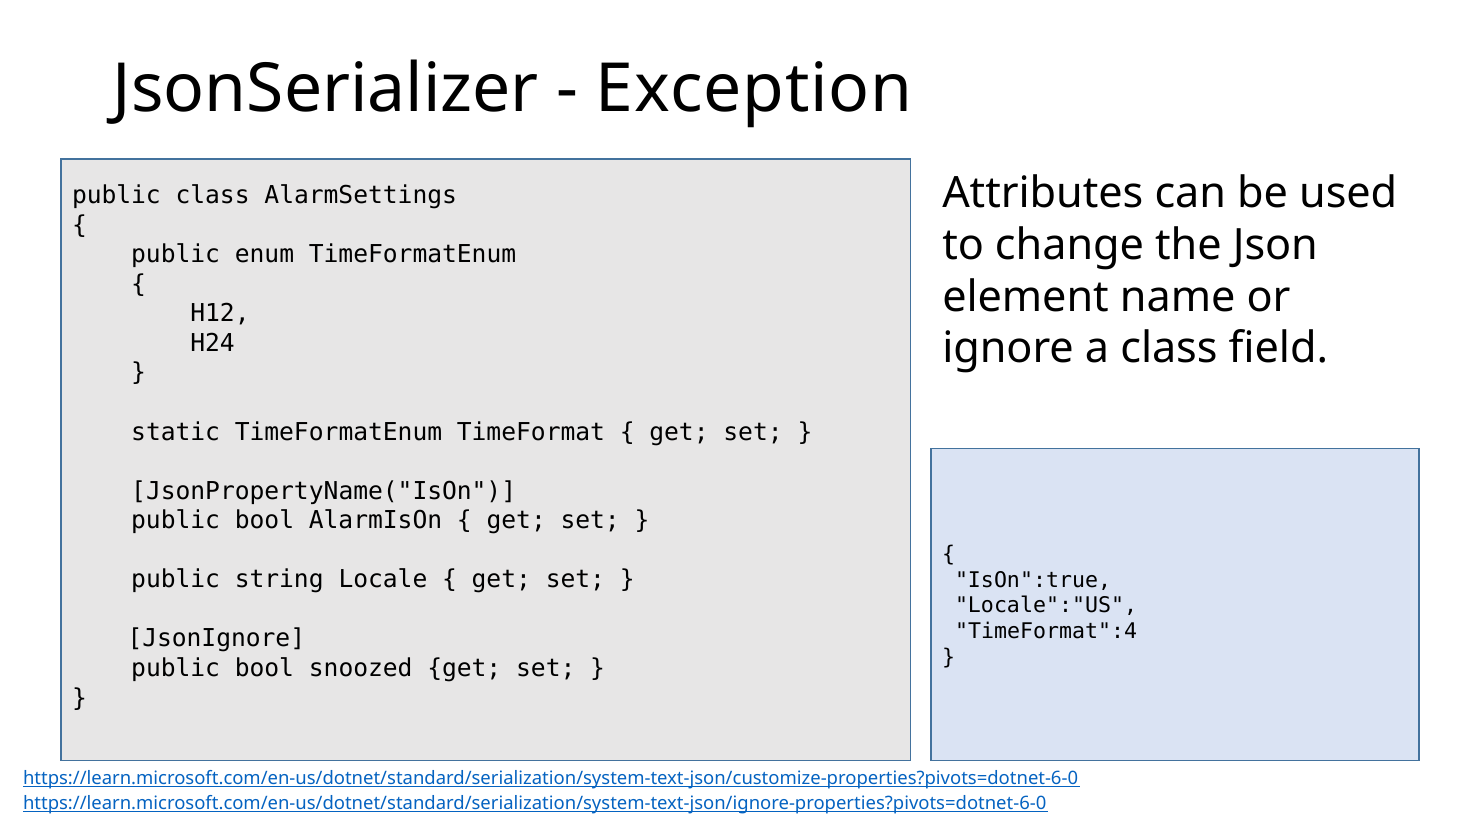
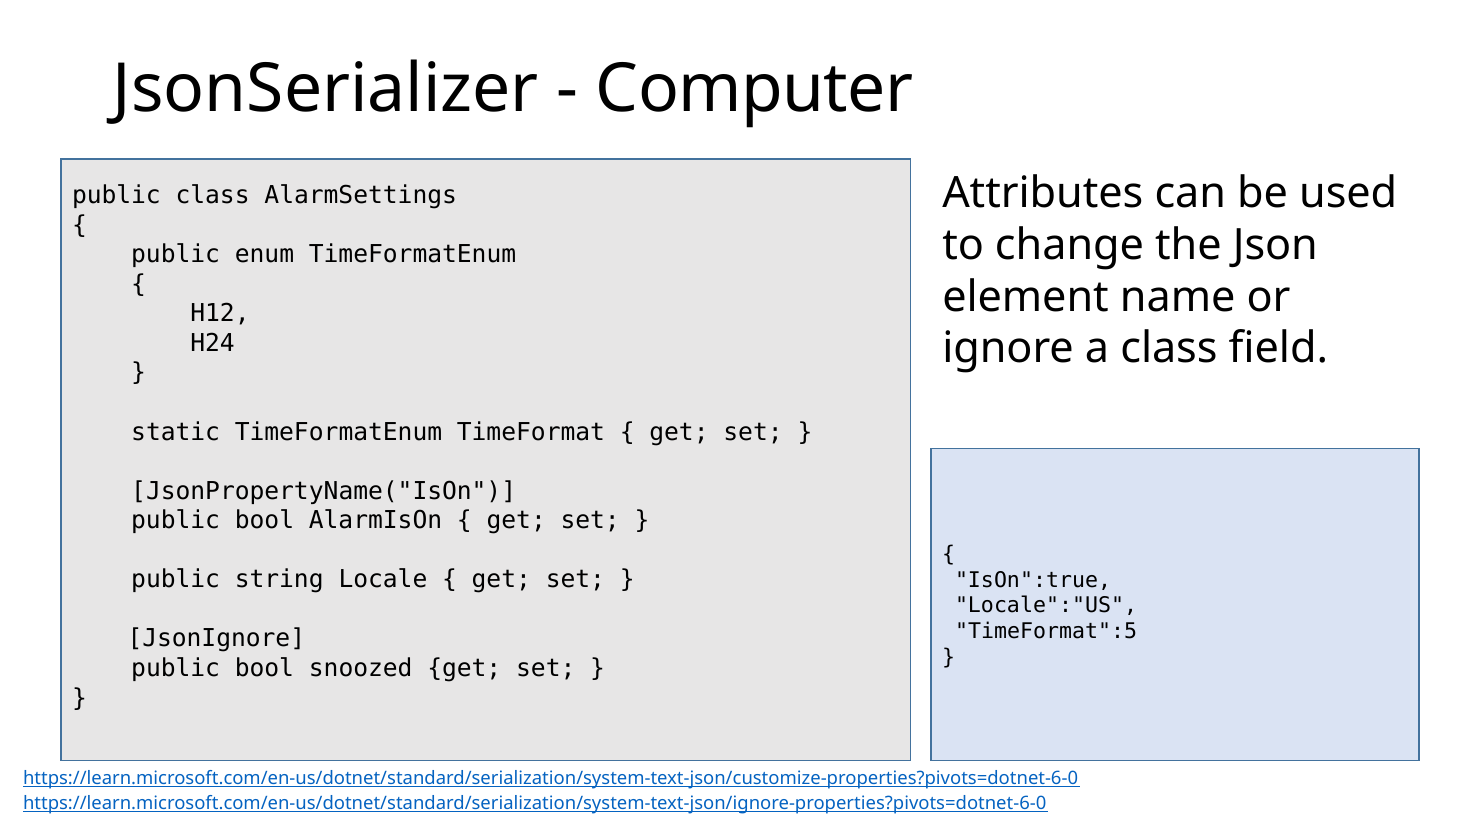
Exception: Exception -> Computer (755, 89)
TimeFormat":4: TimeFormat":4 -> TimeFormat":5 (1046, 632)
